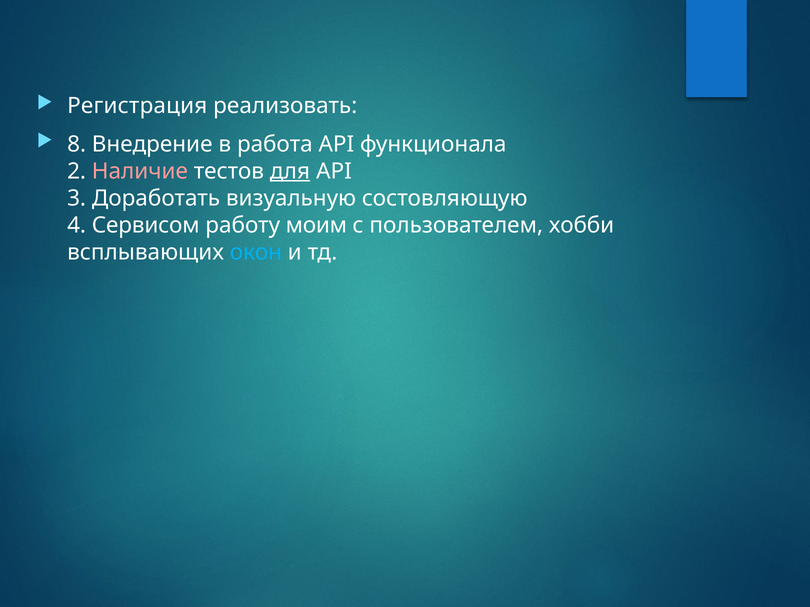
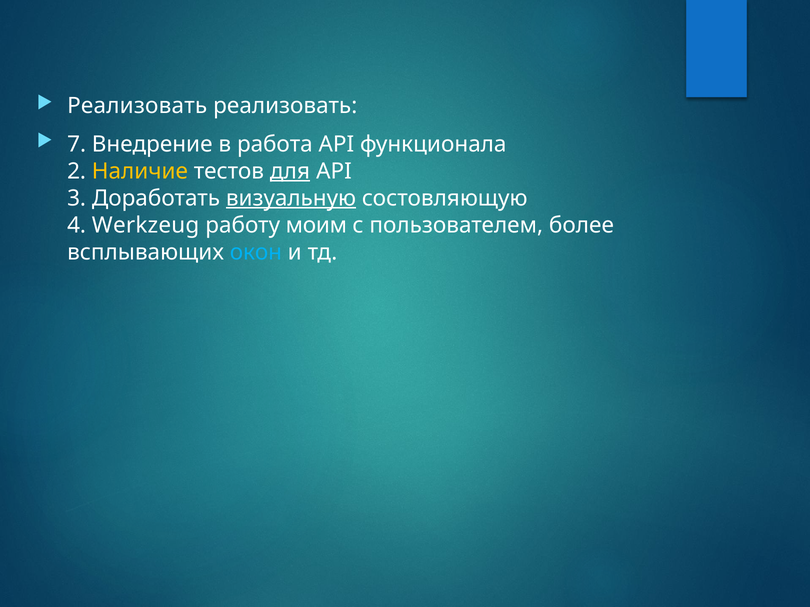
Регистрация: Регистрация -> Реализовать (137, 106)
8: 8 -> 7 (77, 144)
Наличие colour: pink -> yellow (140, 171)
визуальную underline: none -> present (291, 198)
Сервисом: Сервисом -> Werkzeug (146, 225)
хобби: хобби -> более (581, 225)
